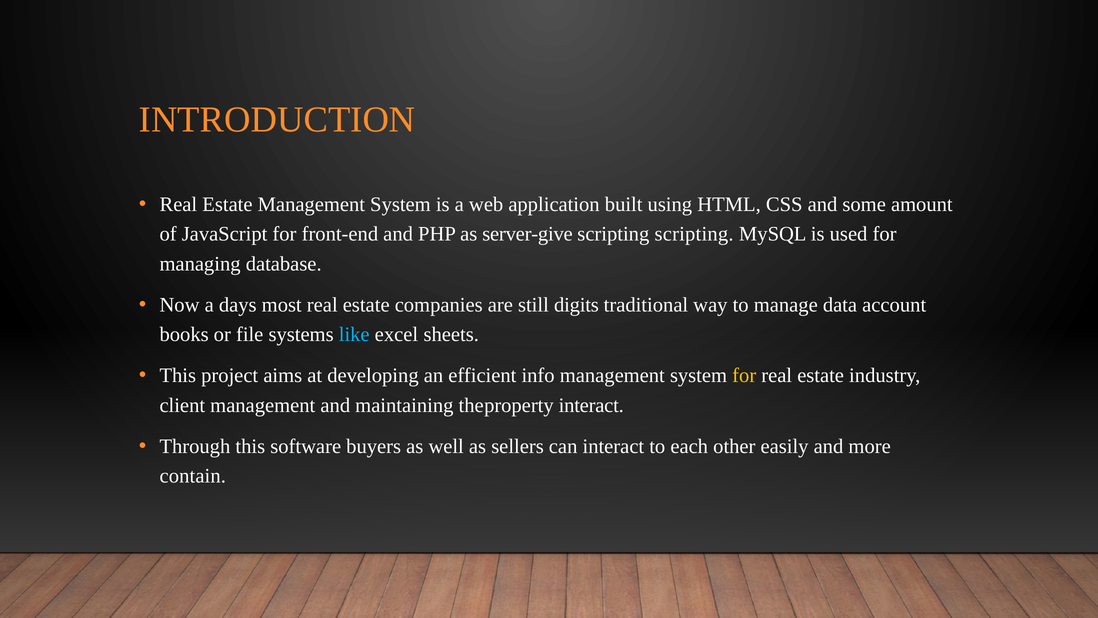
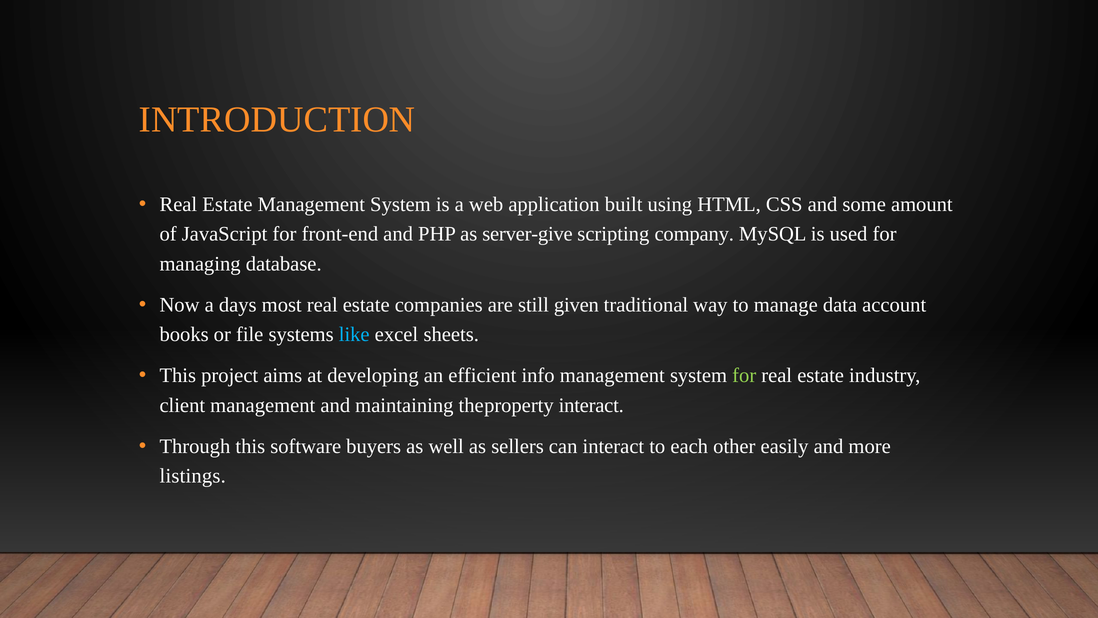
scripting scripting: scripting -> company (694, 234)
digits: digits -> given (576, 305)
for colour: yellow -> light green (744, 375)
contain: contain -> listings (193, 476)
